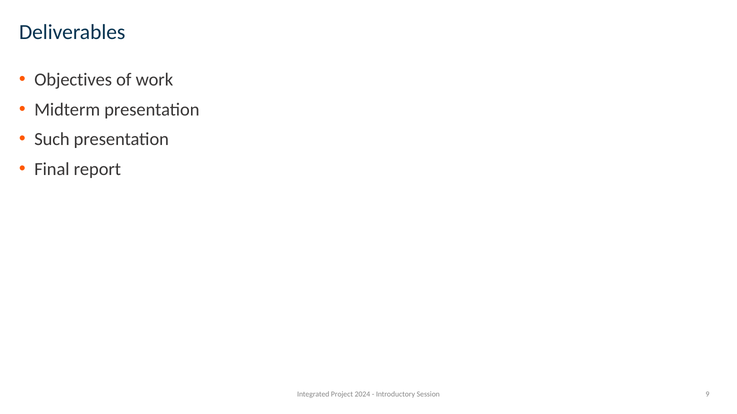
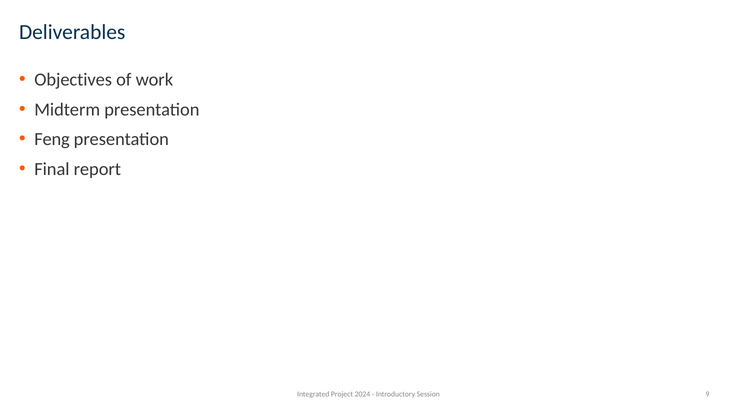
Such: Such -> Feng (52, 140)
